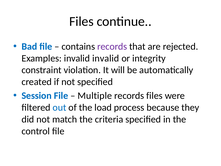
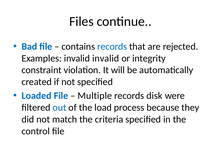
records colour: purple -> blue (112, 46)
Session: Session -> Loaded (37, 96)
records files: files -> disk (154, 96)
